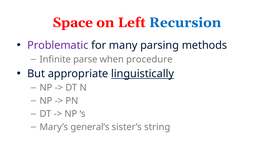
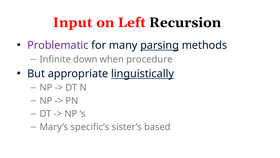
Space: Space -> Input (73, 23)
Recursion colour: blue -> black (185, 23)
parsing underline: none -> present (160, 45)
parse: parse -> down (85, 59)
general’s: general’s -> specific’s (90, 127)
string: string -> based (157, 127)
